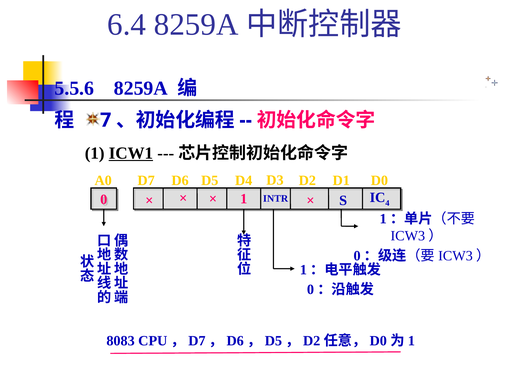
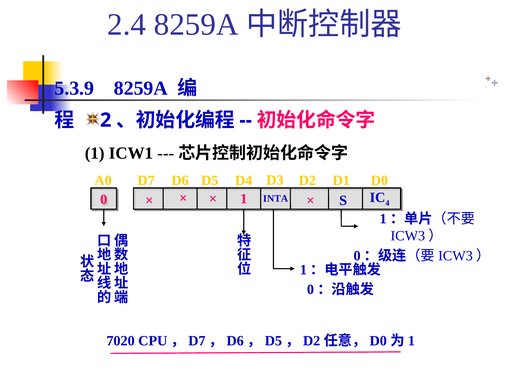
6.4: 6.4 -> 2.4 (127, 25)
5.5.6: 5.5.6 -> 5.3.9 (74, 88)
7: 7 -> 2 (106, 120)
ICW1 underline: present -> none (131, 153)
INTR: INTR -> INTA (276, 198)
8083: 8083 -> 7020 (121, 341)
